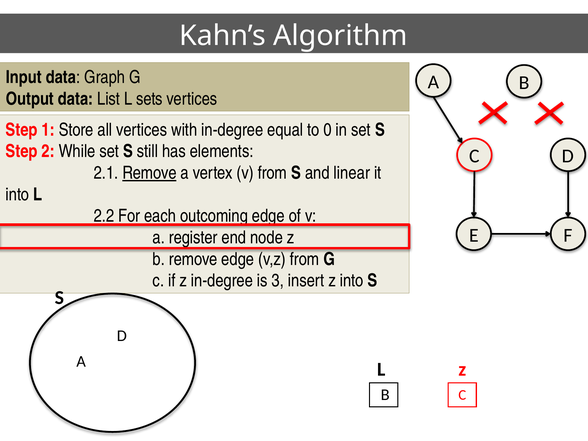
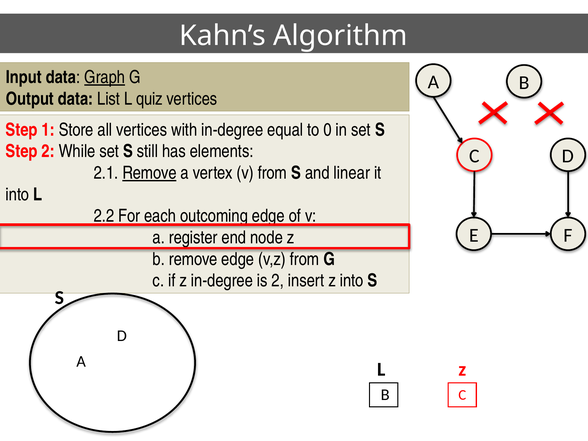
Graph underline: none -> present (105, 77)
sets: sets -> quiz (149, 99)
is 3: 3 -> 2 (278, 281)
